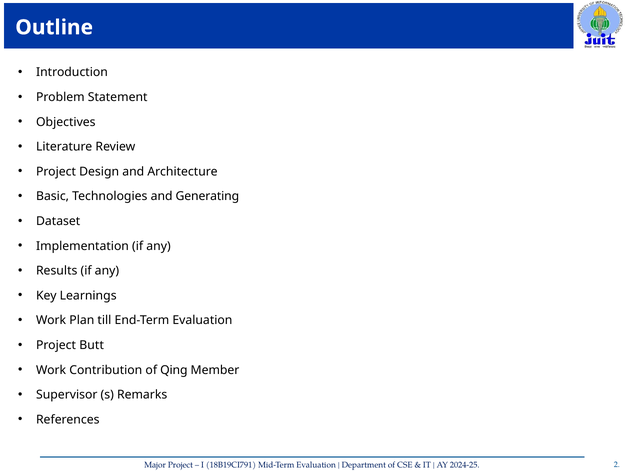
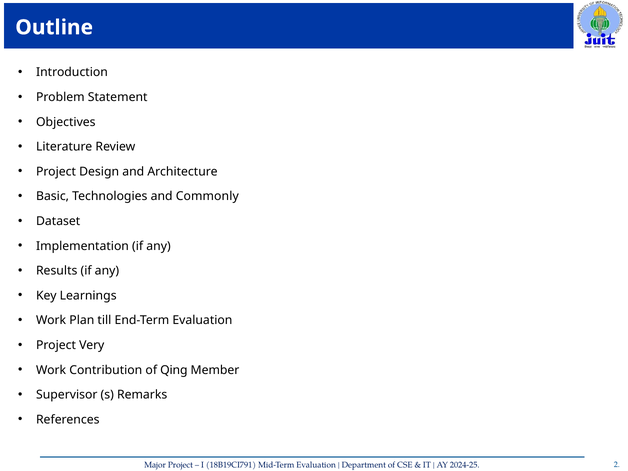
Generating: Generating -> Commonly (207, 196)
Butt: Butt -> Very (92, 345)
